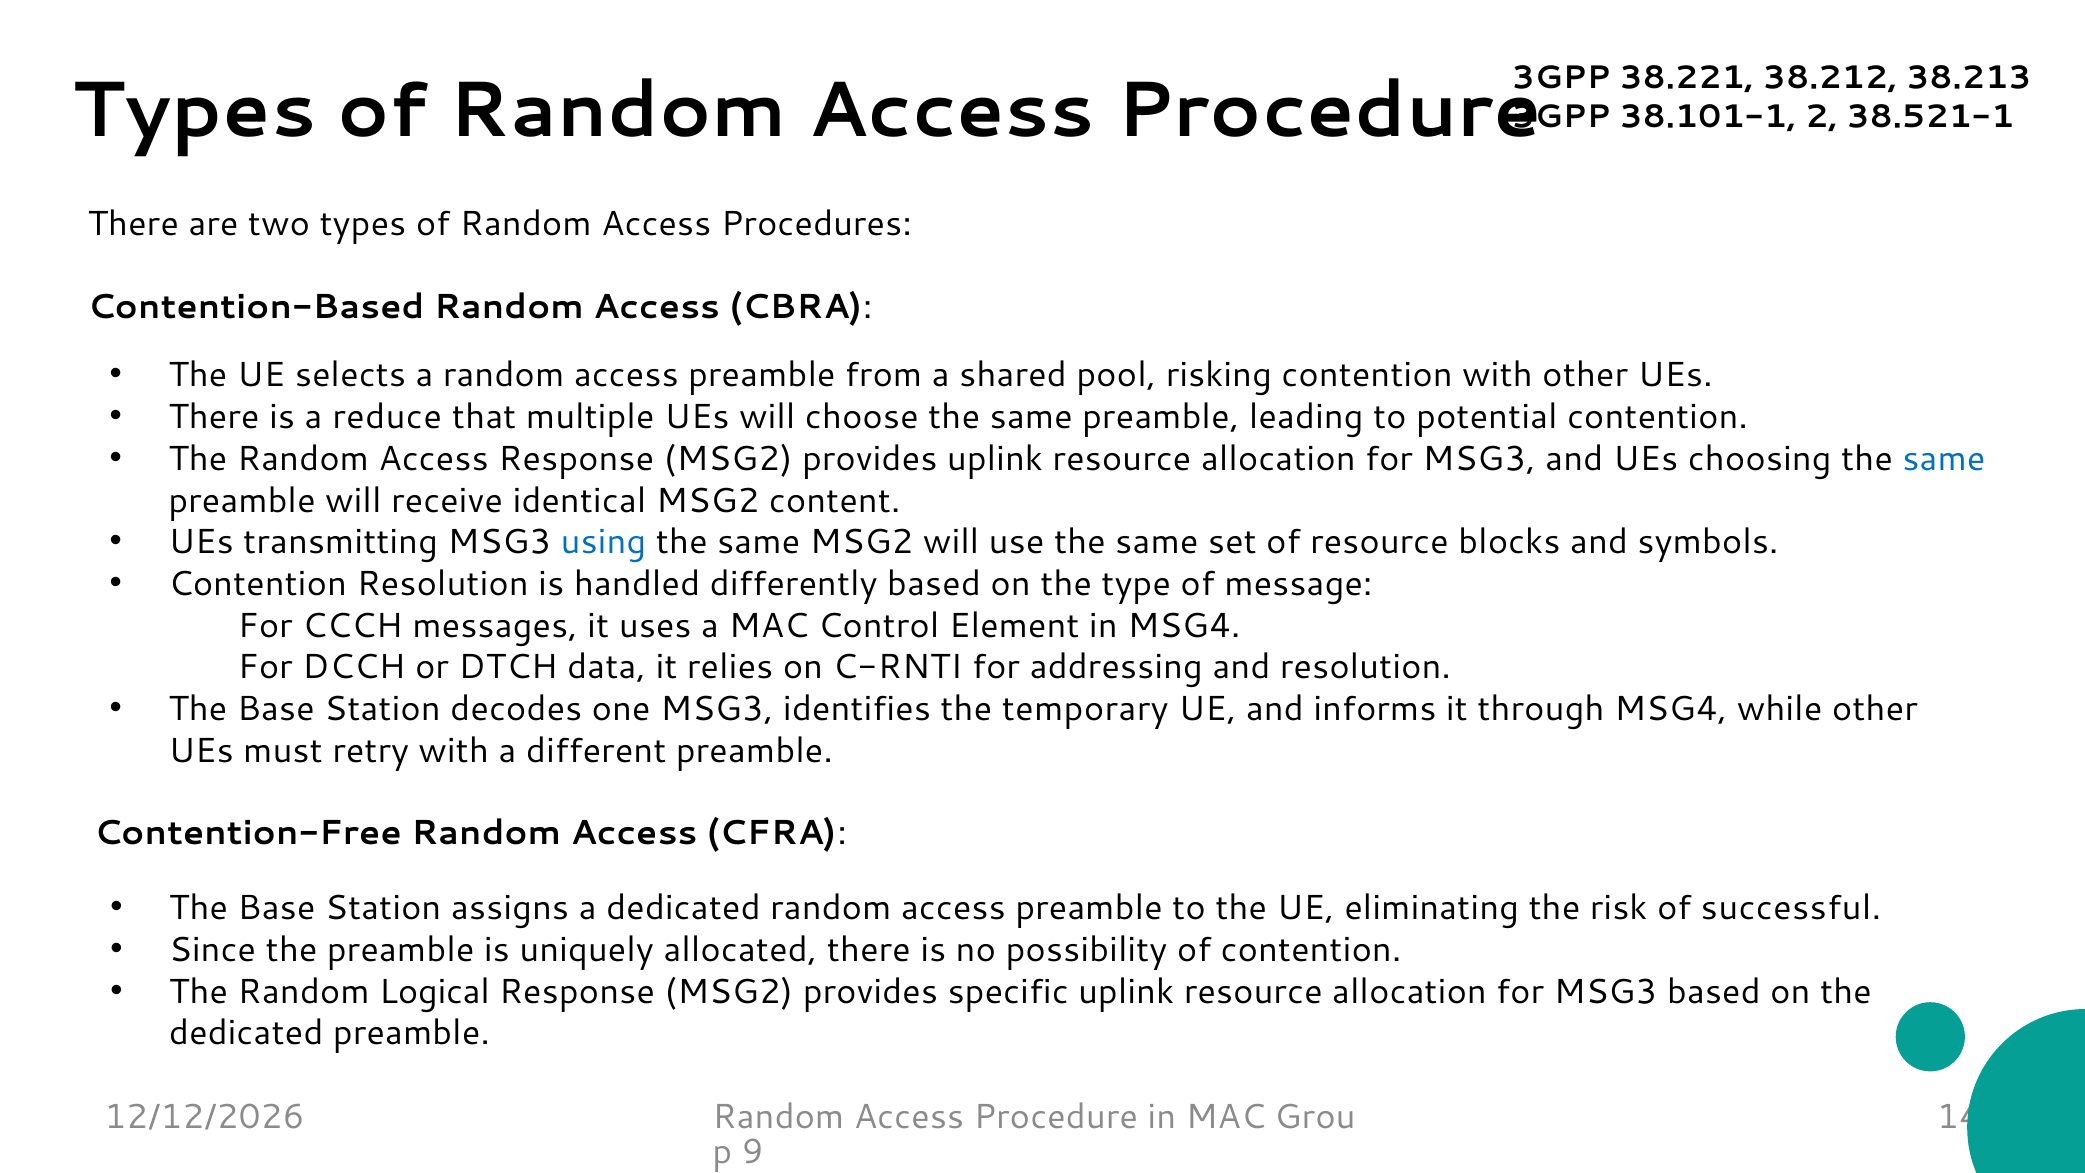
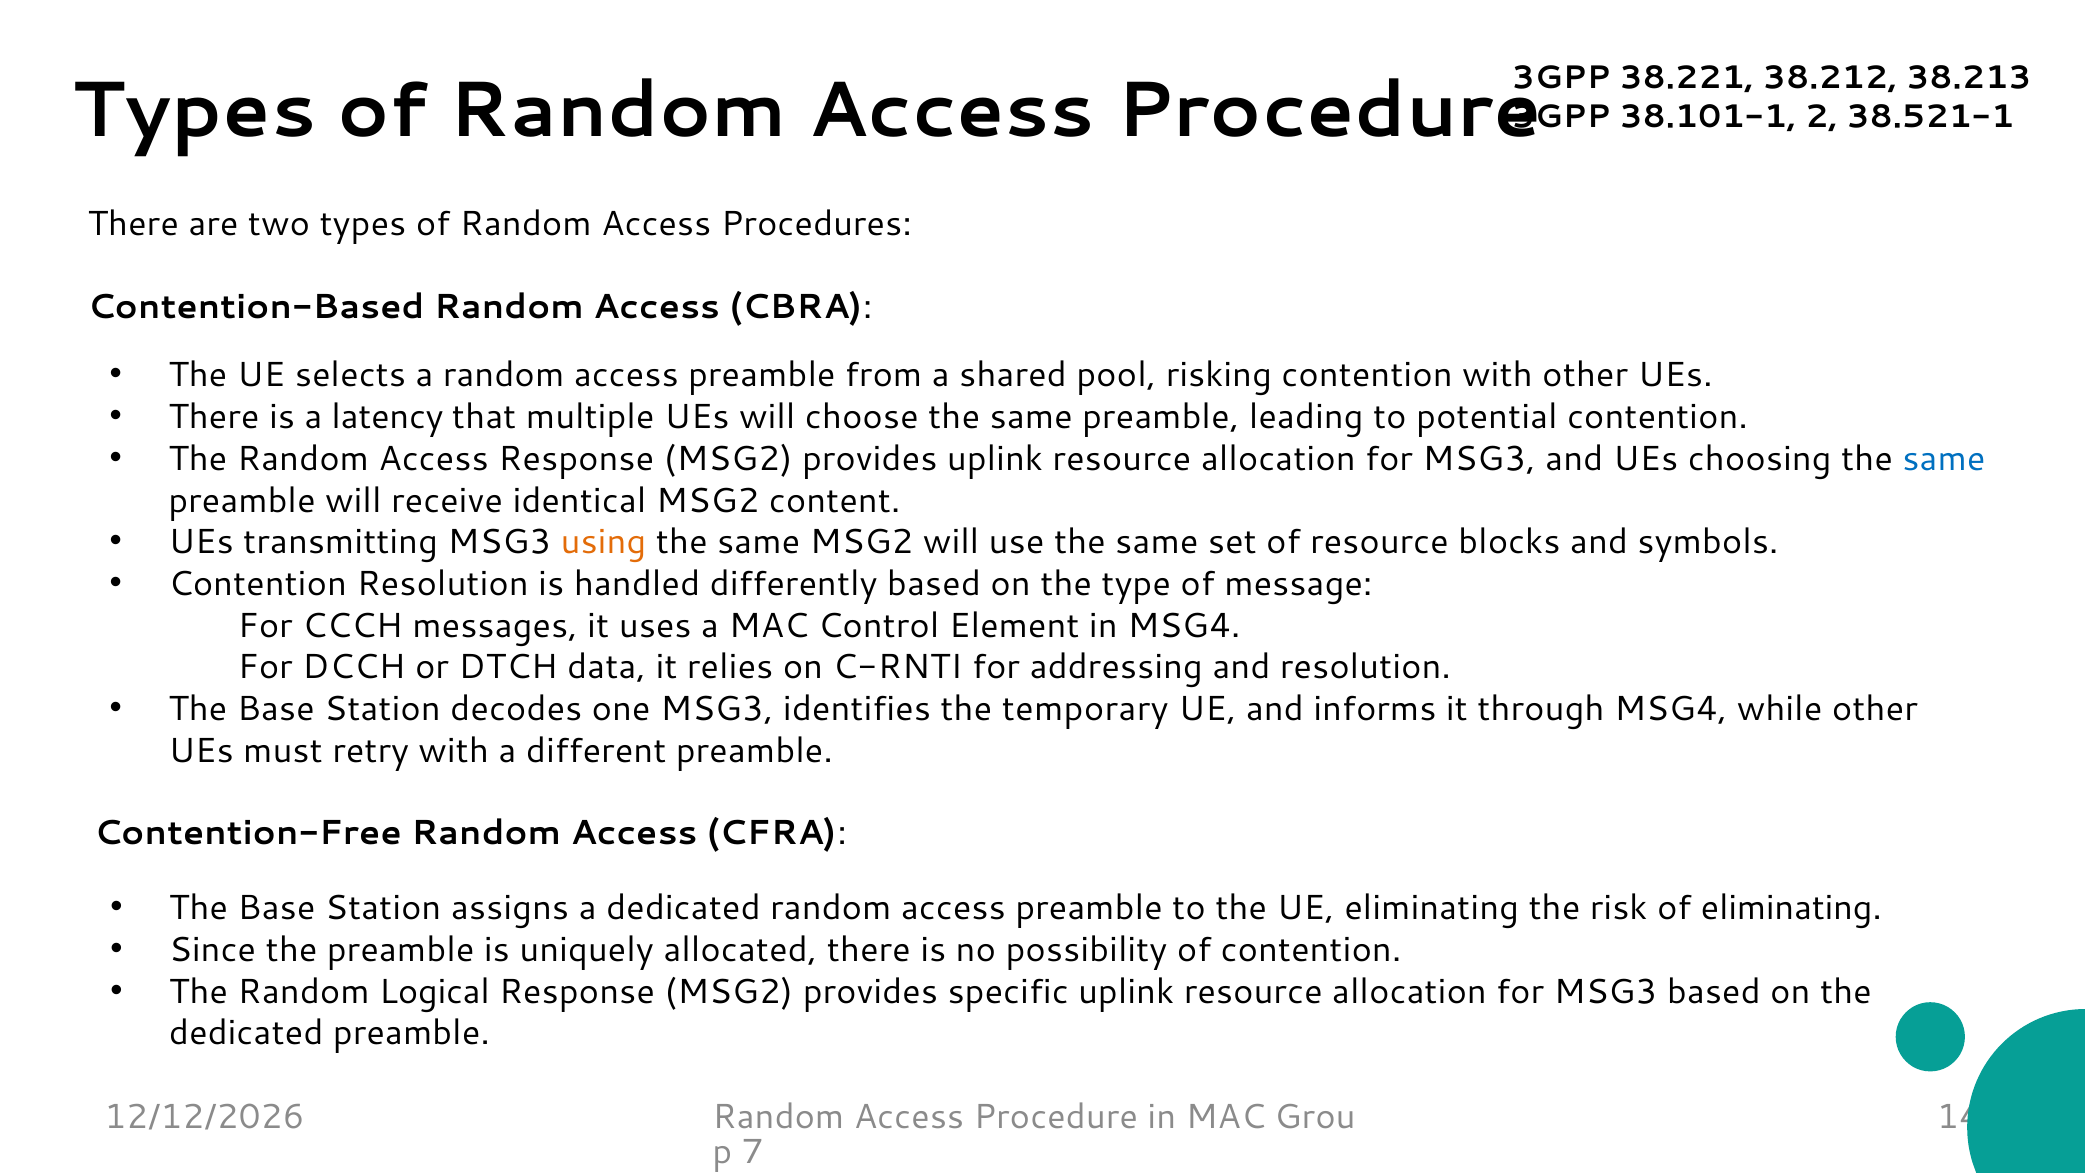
reduce: reduce -> latency (387, 417)
using colour: blue -> orange (604, 542)
of successful: successful -> eliminating (1791, 908)
9: 9 -> 7 (753, 1152)
